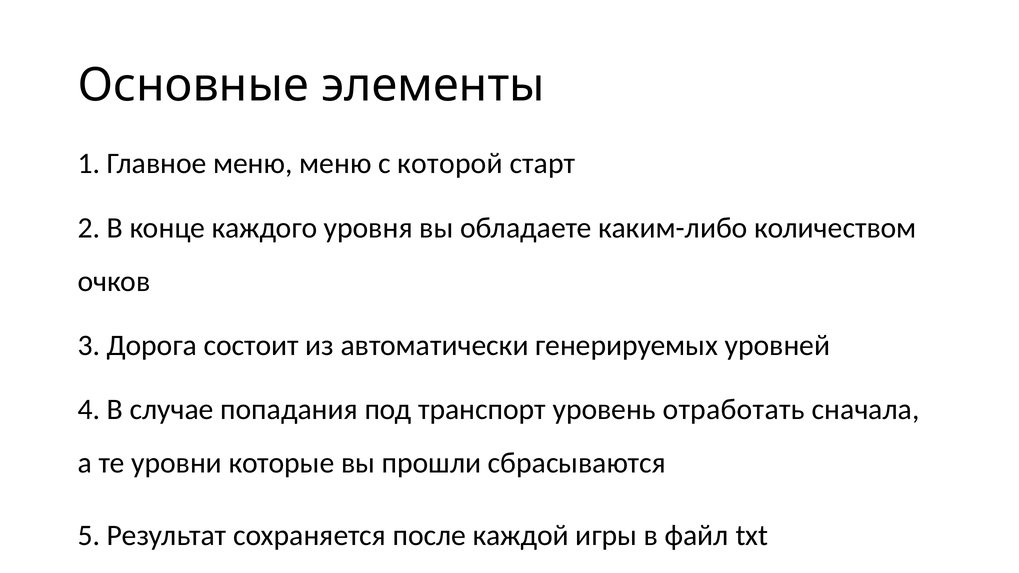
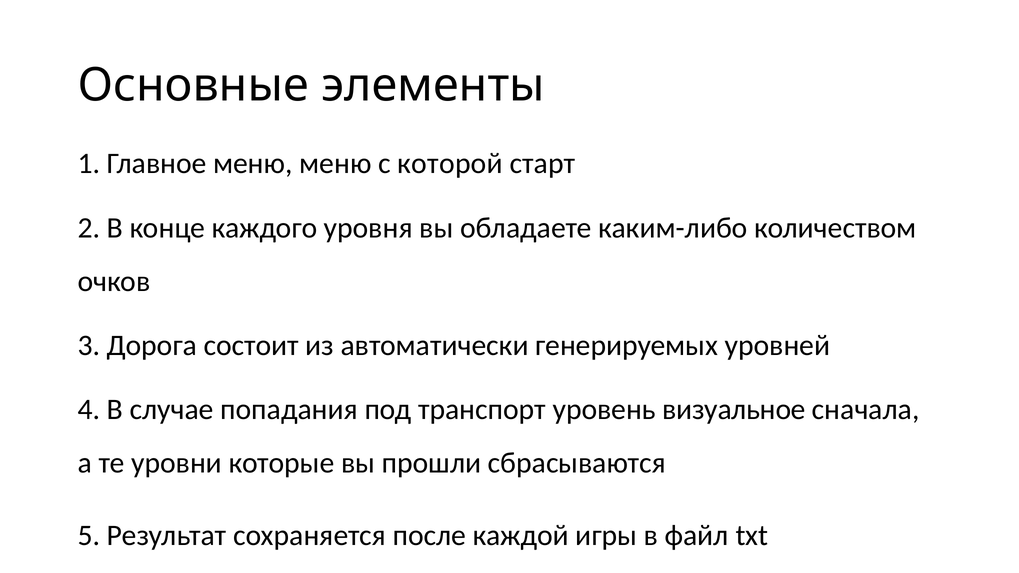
отработать: отработать -> визуальное (734, 410)
